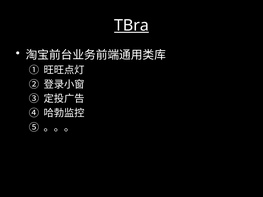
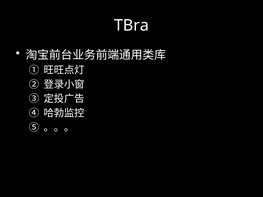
TBra underline: present -> none (132, 25)
